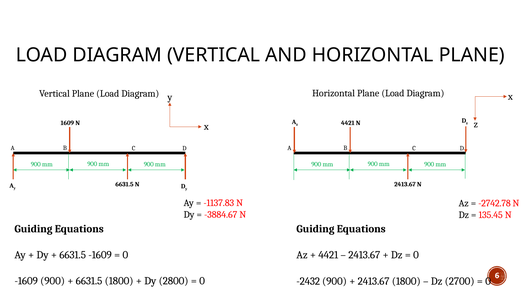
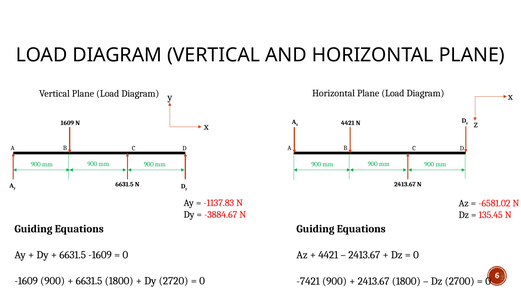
-2742.78: -2742.78 -> -6581.02 (494, 203)
2800: 2800 -> 2720 (174, 281)
-2432: -2432 -> -7421 (308, 281)
